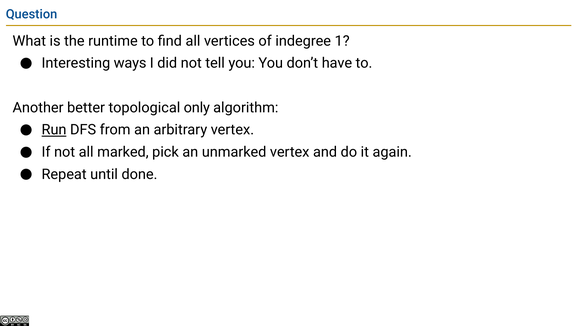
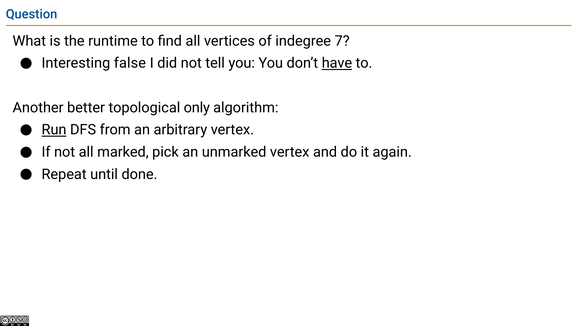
1: 1 -> 7 (342, 41)
ways: ways -> false (130, 63)
have underline: none -> present (337, 63)
